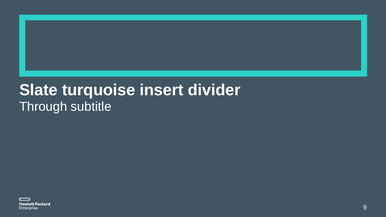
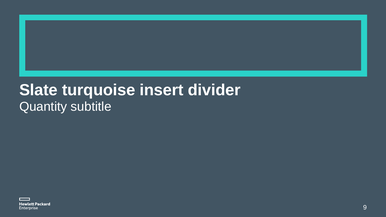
Through: Through -> Quantity (43, 107)
